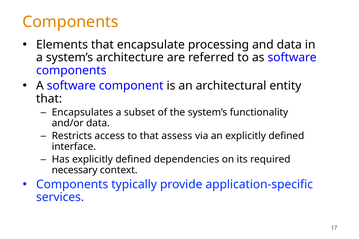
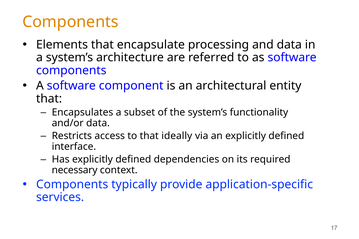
assess: assess -> ideally (177, 136)
